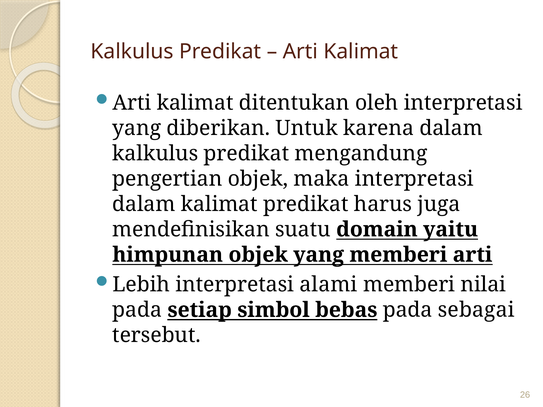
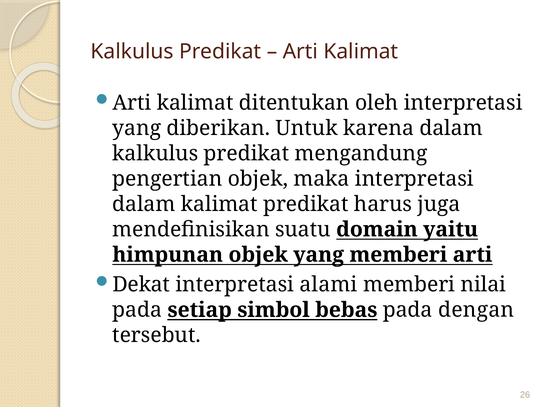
Lebih: Lebih -> Dekat (141, 285)
sebagai: sebagai -> dengan (476, 310)
